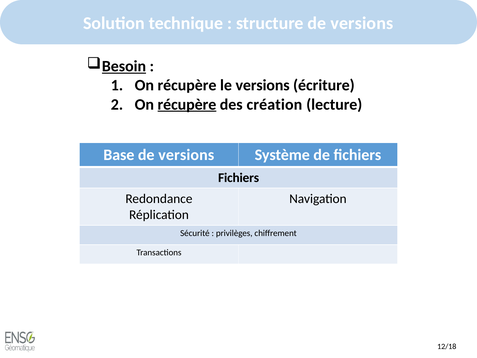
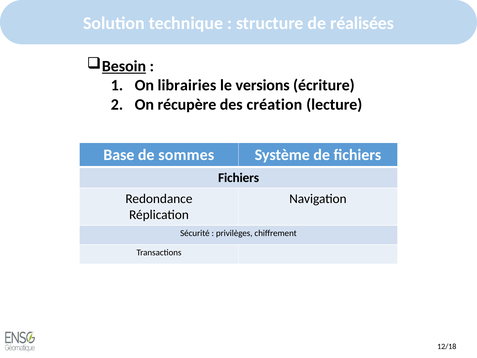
versions: versions -> réalisées (362, 23)
récupère: récupère -> librairies (187, 85)
récupère underline: present -> none (187, 104)
Base de versions: versions -> sommes (186, 155)
